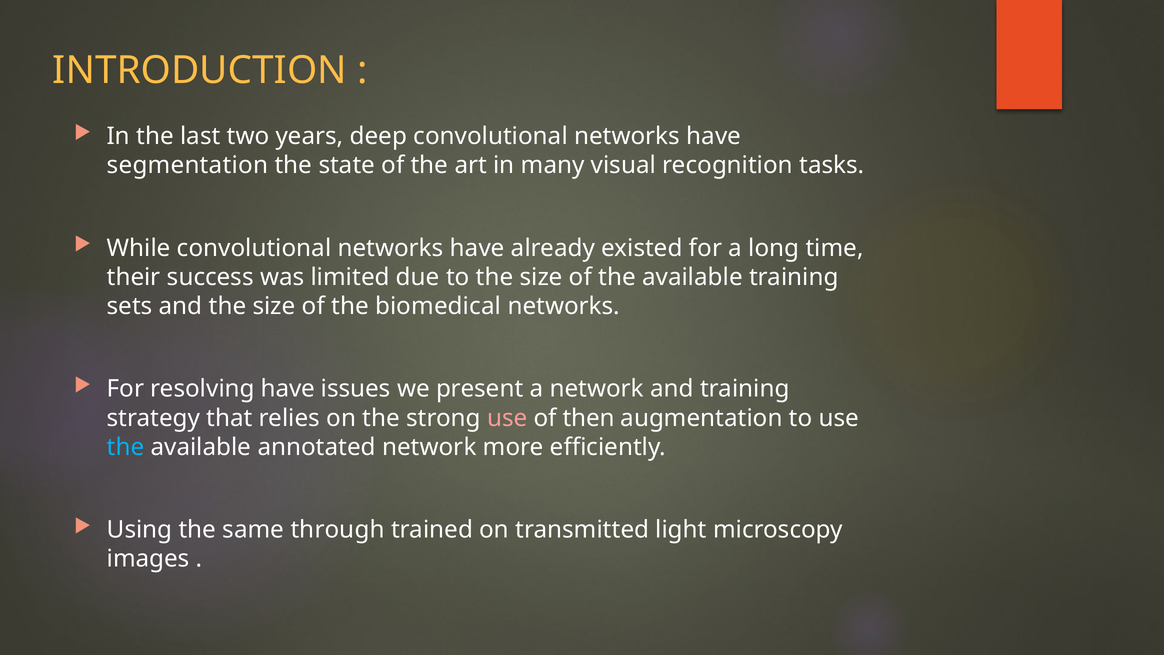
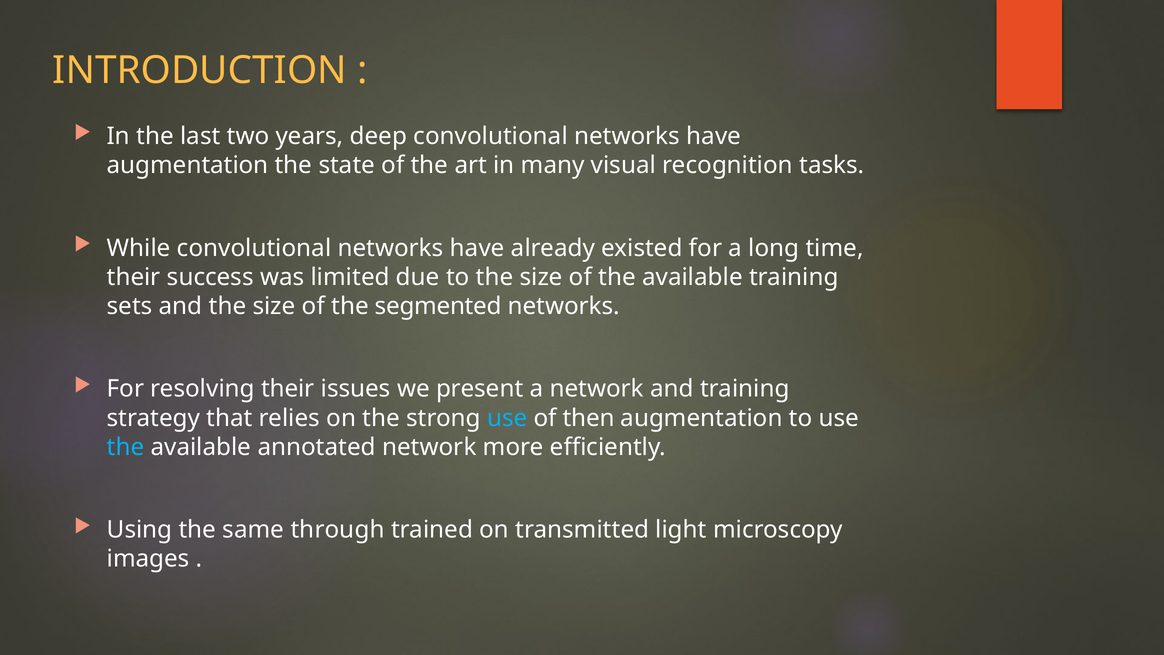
segmentation: segmentation -> augmentation (188, 165)
biomedical: biomedical -> segmented (438, 306)
resolving have: have -> their (288, 389)
use colour: pink -> light blue (507, 418)
